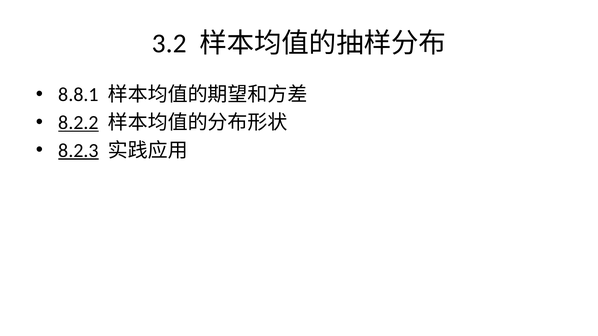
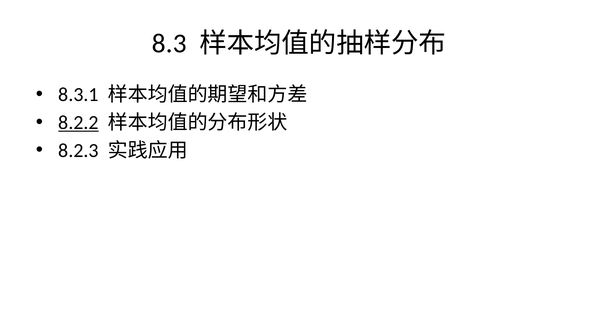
3.2: 3.2 -> 8.3 (169, 43)
8.8.1: 8.8.1 -> 8.3.1 (78, 95)
8.2.3 underline: present -> none (78, 151)
